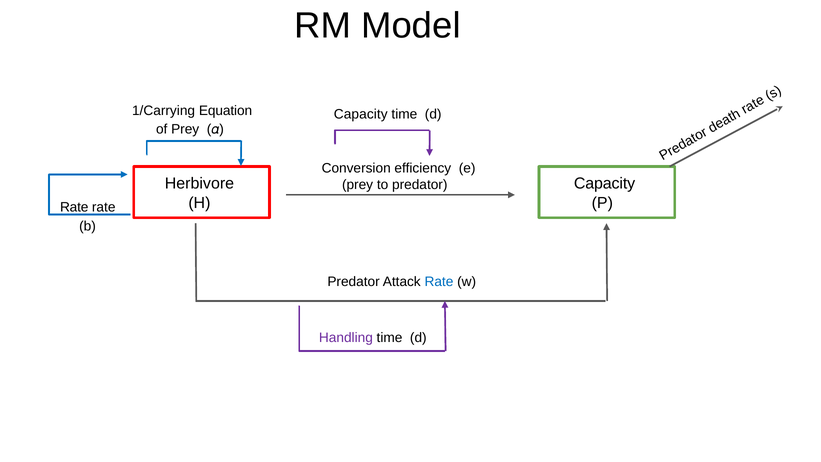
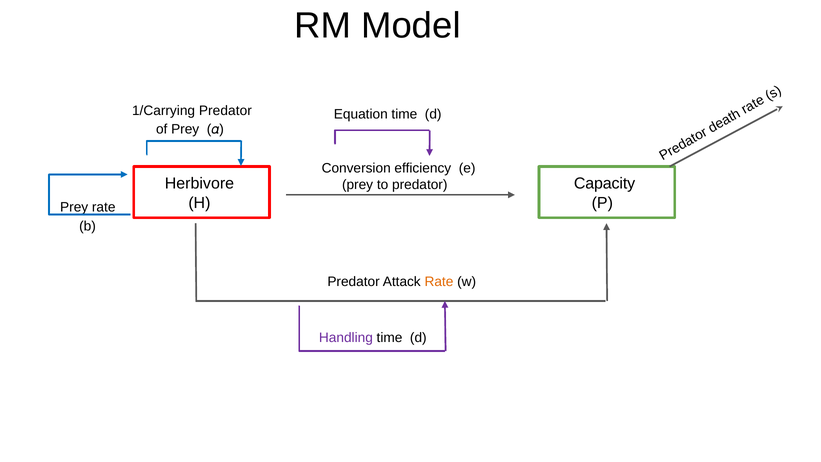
1/Carrying Equation: Equation -> Predator (225, 111)
Capacity: Capacity -> Equation (361, 114)
Rate: Rate -> Prey (74, 207)
Rate colour: blue -> orange (439, 282)
